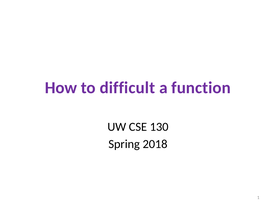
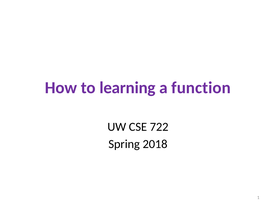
difficult: difficult -> learning (128, 88)
130: 130 -> 722 (159, 127)
